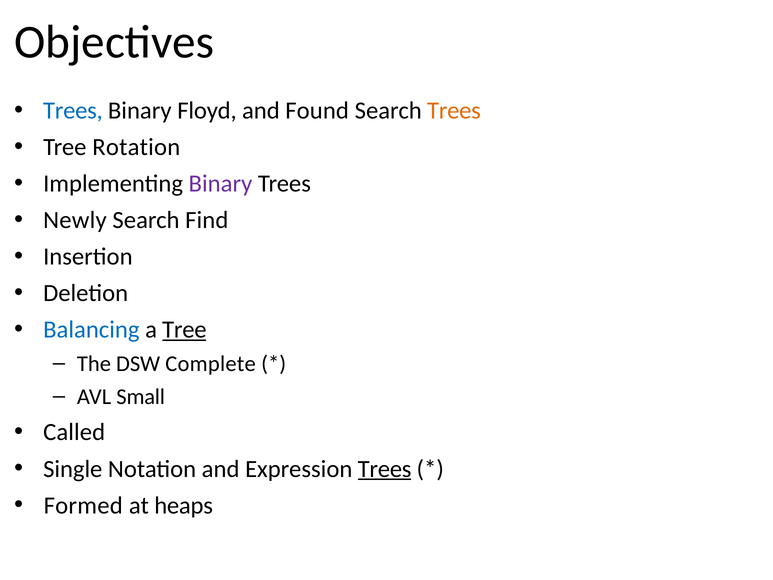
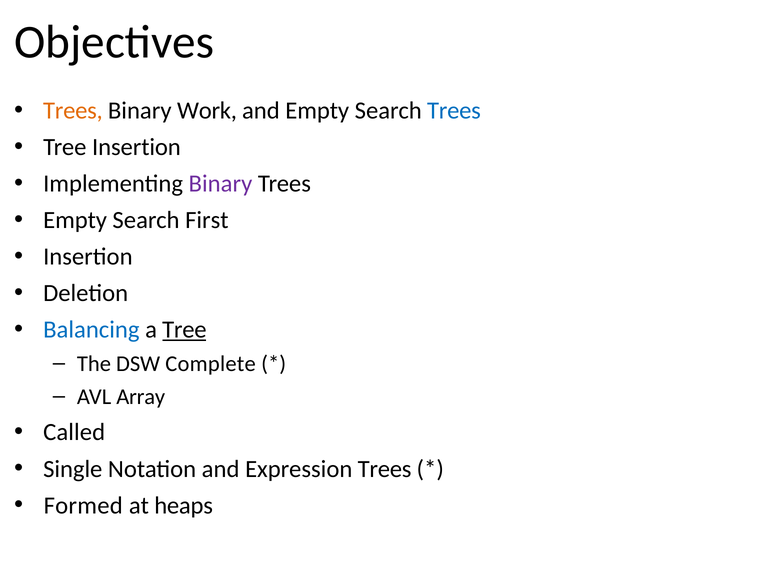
Trees colour: blue -> orange (73, 111)
Floyd: Floyd -> Work (207, 111)
and Found: Found -> Empty (317, 111)
Trees colour: orange -> blue (454, 111)
Tree Rotation: Rotation -> Insertion (136, 147)
Newly: Newly -> Empty (75, 220)
Find: Find -> First (207, 220)
Small: Small -> Array (141, 397)
Trees underline: present -> none (385, 469)
